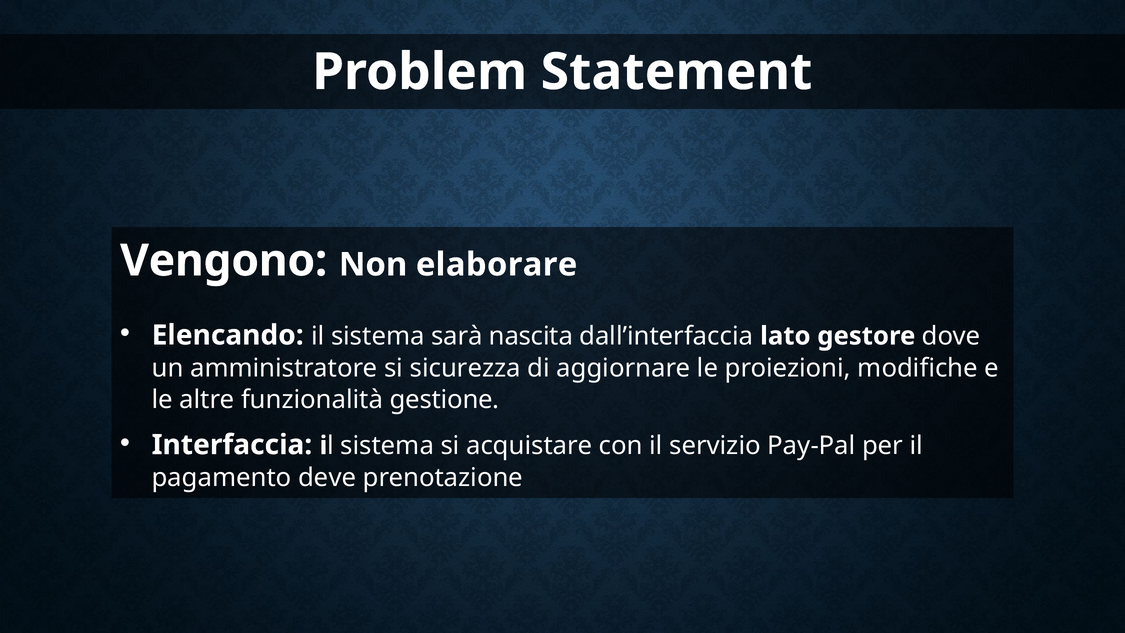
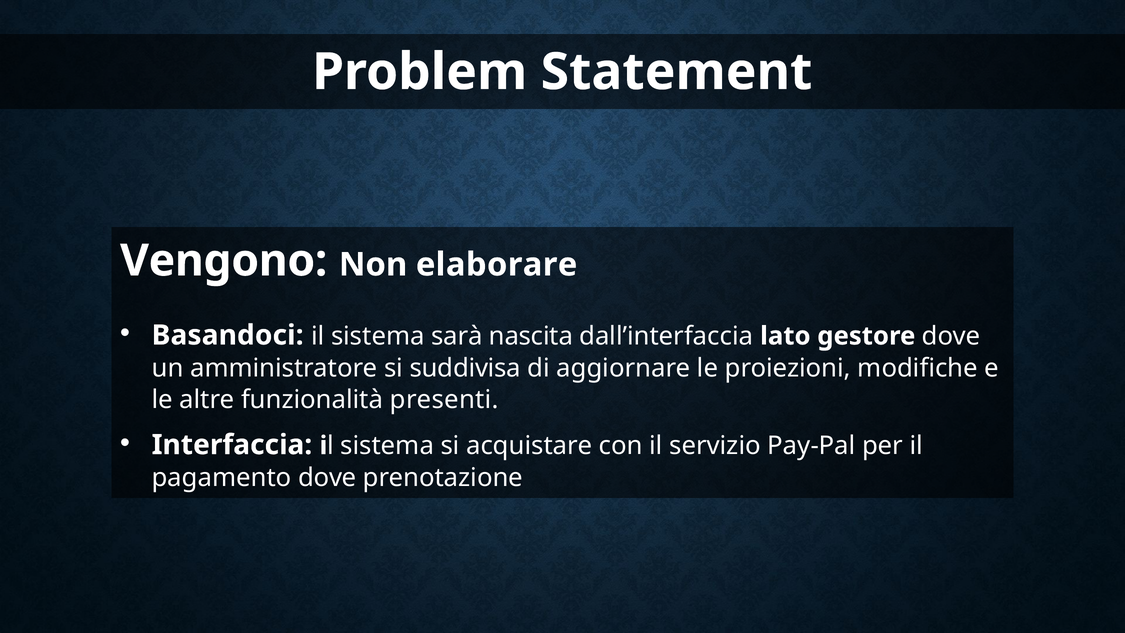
Elencando: Elencando -> Basandoci (228, 335)
sicurezza: sicurezza -> suddivisa (465, 368)
gestione: gestione -> presenti (444, 400)
pagamento deve: deve -> dove (327, 478)
